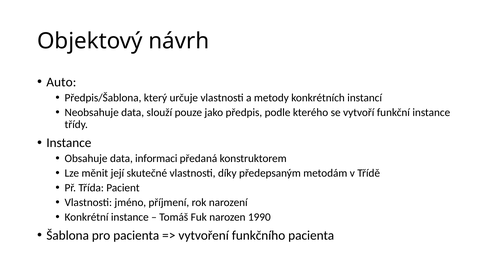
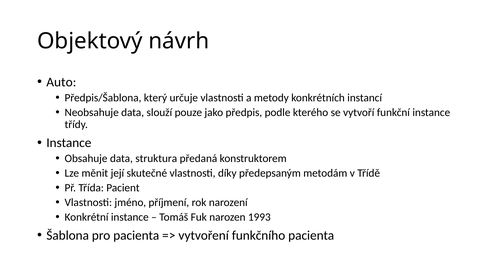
informaci: informaci -> struktura (156, 158)
1990: 1990 -> 1993 (259, 217)
